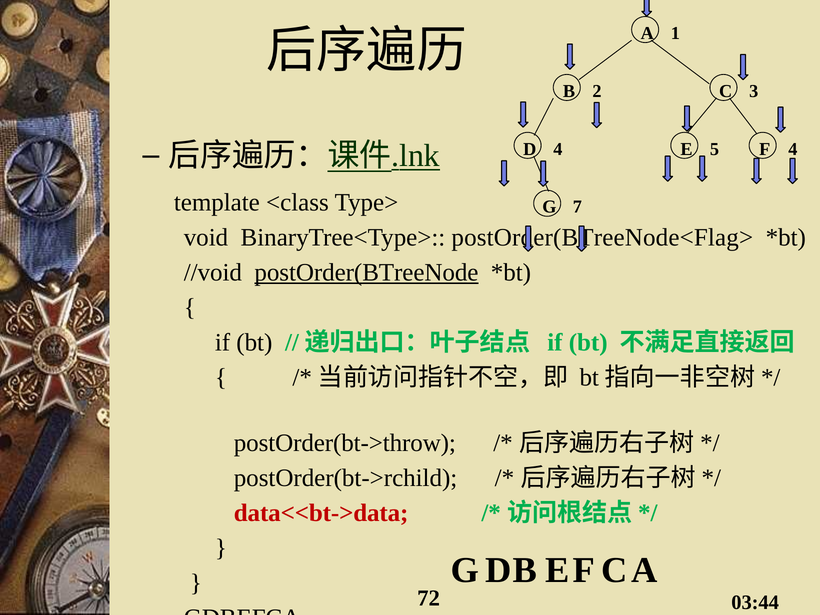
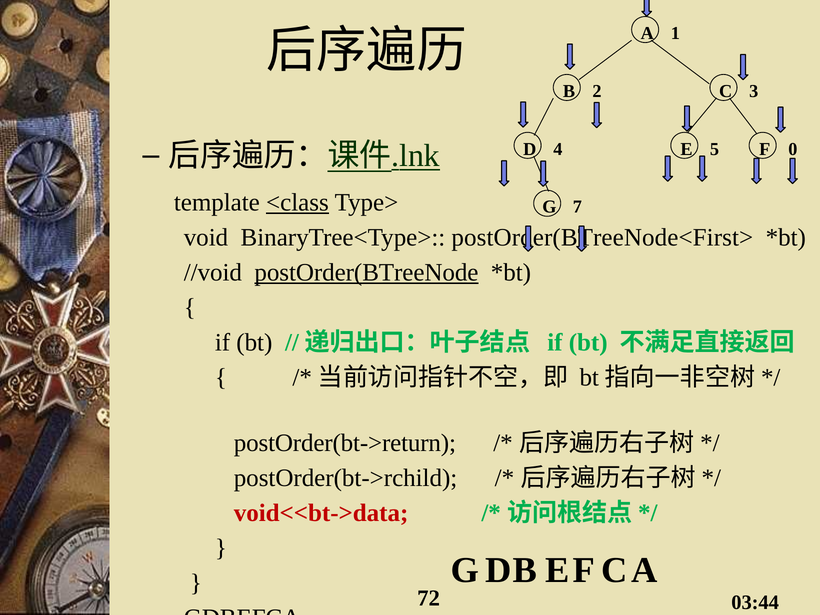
5 4: 4 -> 0 (793, 149)
<class underline: none -> present (297, 202)
postOrder(BTreeNode<Flag>: postOrder(BTreeNode<Flag> -> postOrder(BTreeNode<First> (602, 237)
postOrder(bt->throw: postOrder(bt->throw -> postOrder(bt->return (345, 443)
data<<bt->data: data<<bt->data -> void<<bt->data (321, 513)
